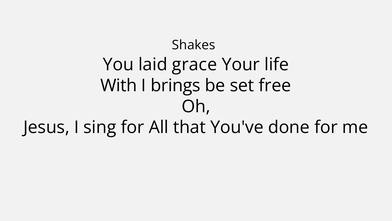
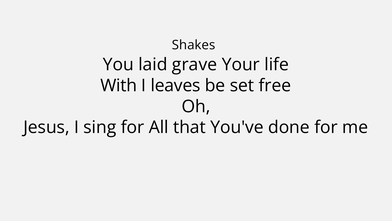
grace: grace -> grave (195, 64)
brings: brings -> leaves (176, 85)
